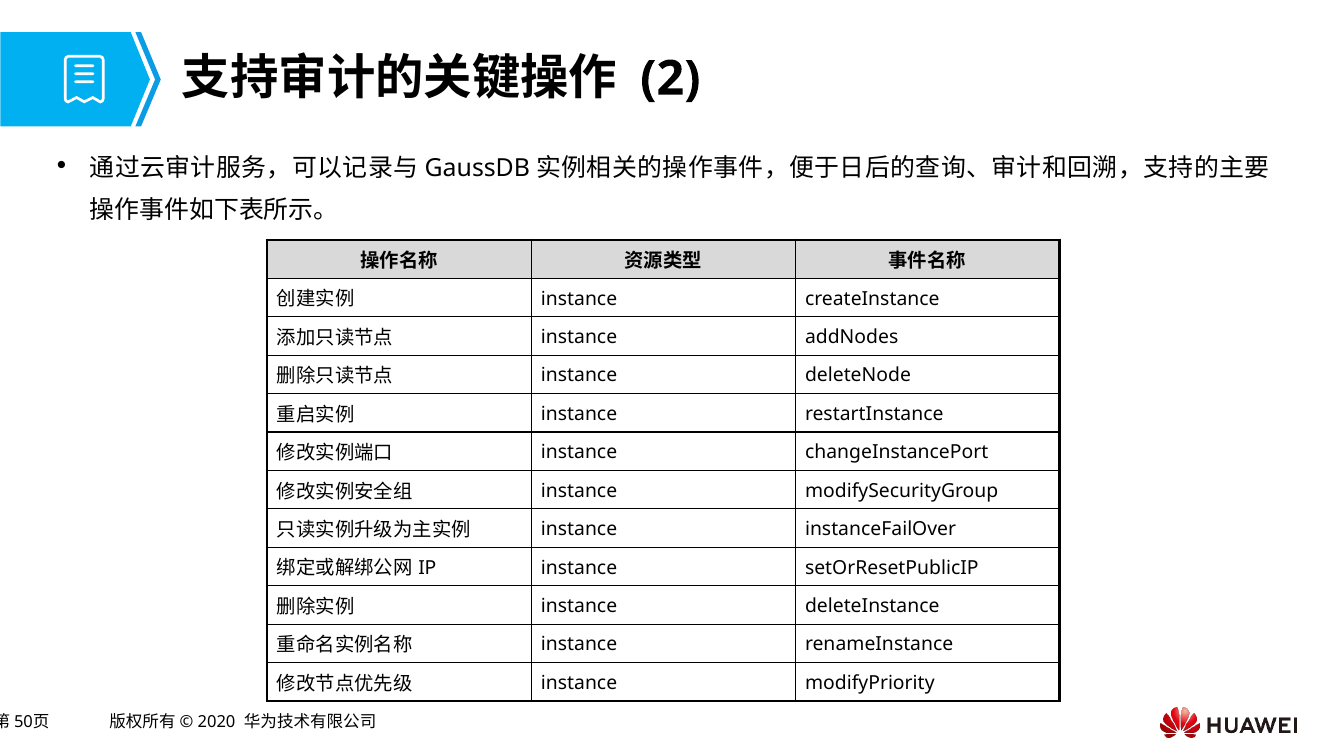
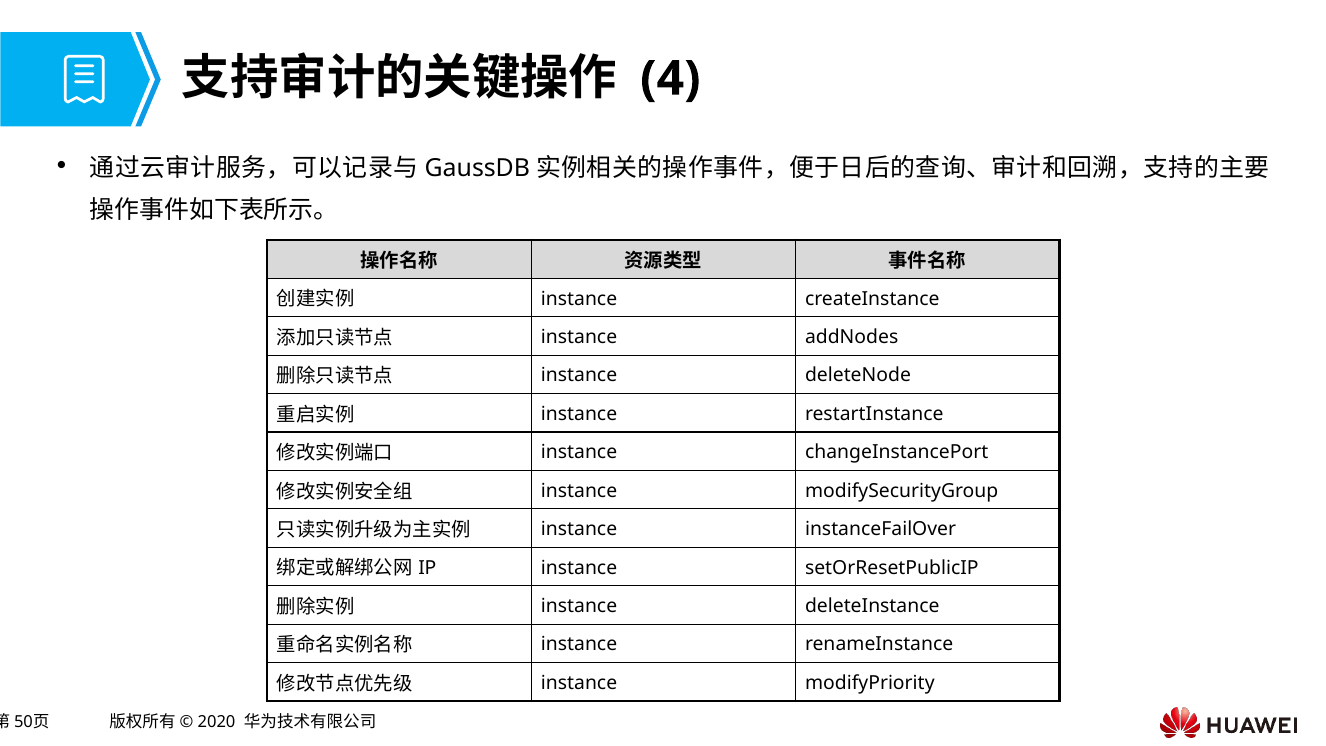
2: 2 -> 4 (670, 79)
